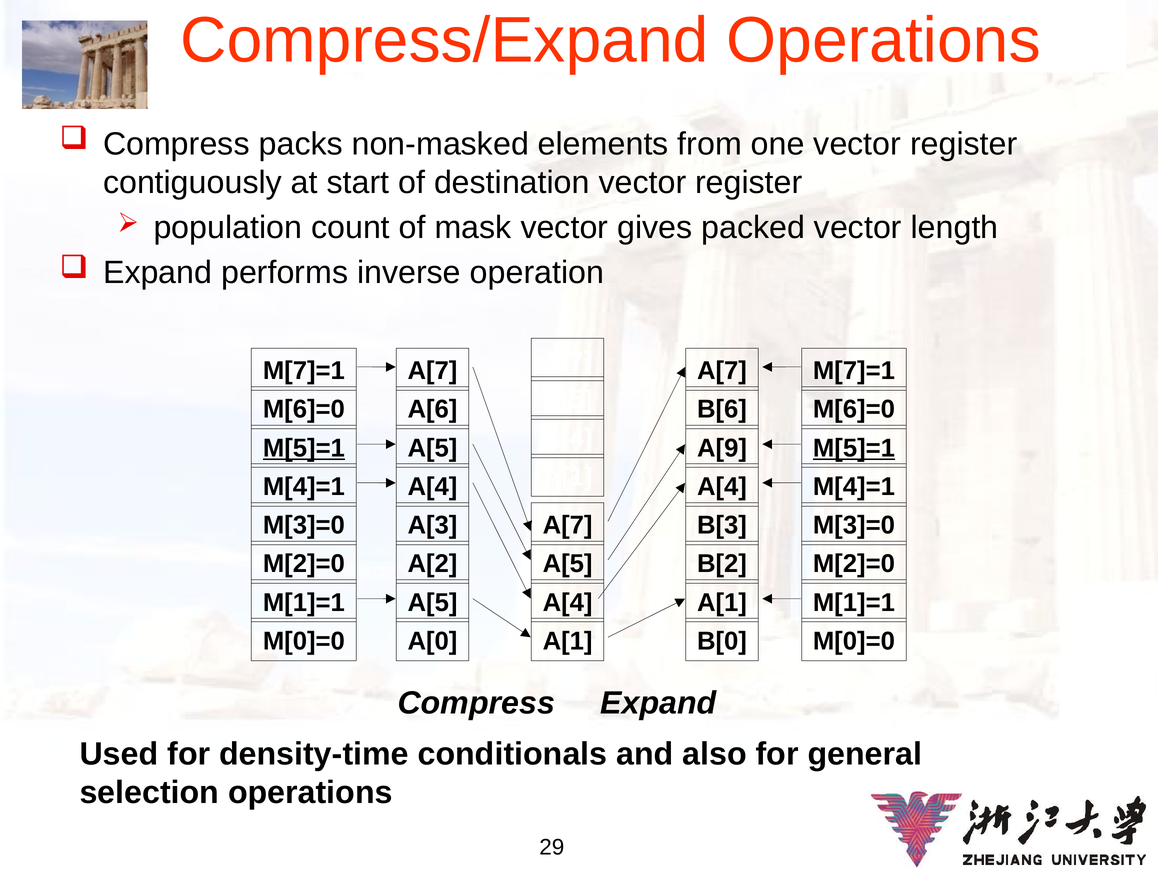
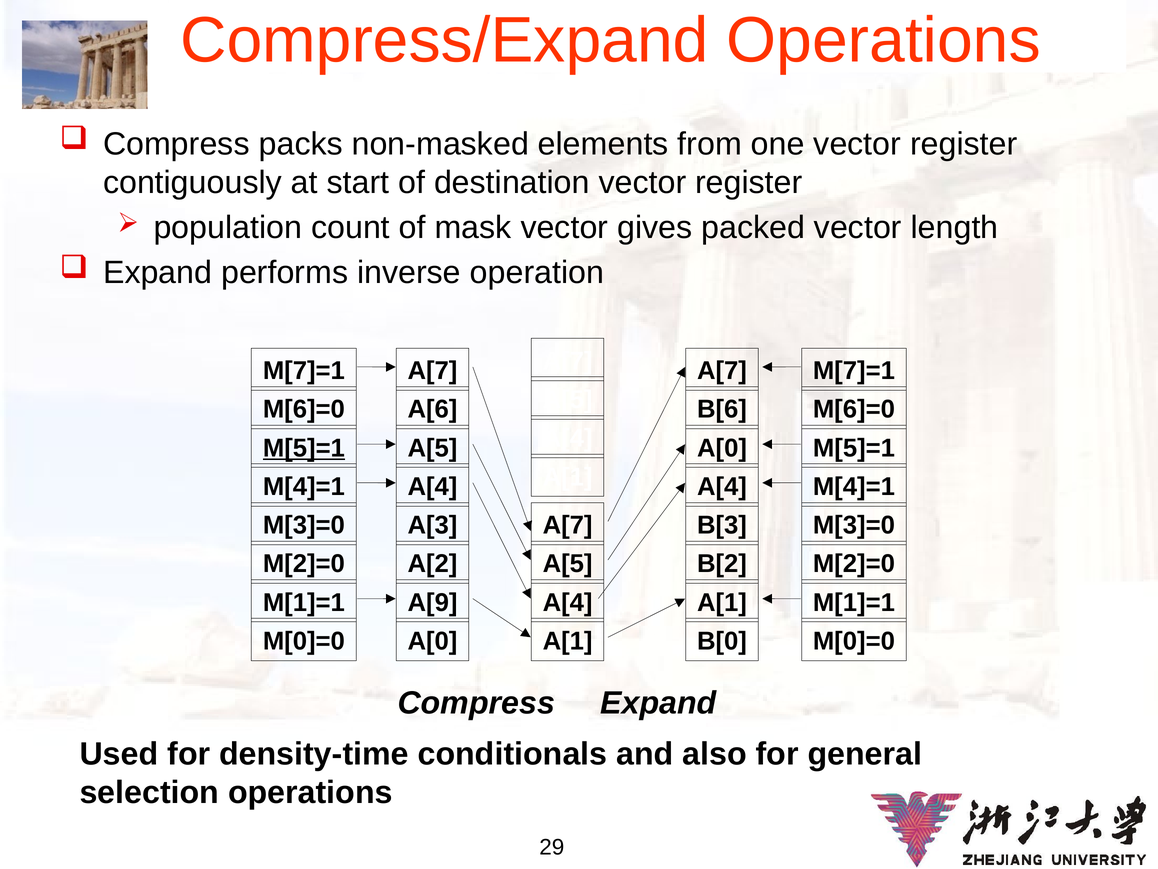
A[9: A[9 -> A[0 (722, 448)
M[5]=1 underline: present -> none (854, 448)
A[5: A[5 -> A[9 (433, 602)
